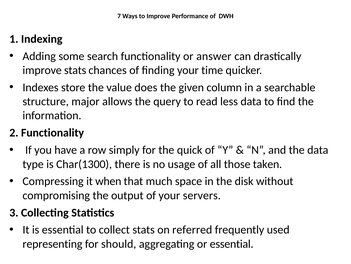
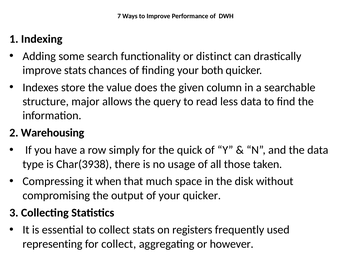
answer: answer -> distinct (214, 56)
time: time -> both (212, 70)
2 Functionality: Functionality -> Warehousing (53, 132)
Char(1300: Char(1300 -> Char(3938 (84, 164)
your servers: servers -> quicker (202, 195)
referred: referred -> registers (192, 229)
for should: should -> collect (119, 243)
or essential: essential -> however (232, 243)
